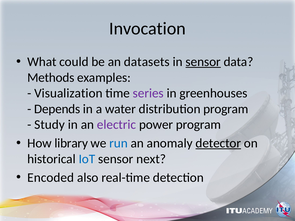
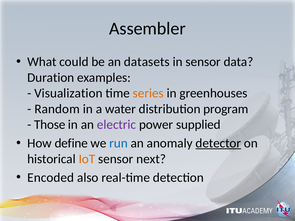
Invocation: Invocation -> Assembler (147, 29)
sensor underline: present -> none (203, 62)
Methods: Methods -> Duration (51, 78)
series colour: purple -> orange (148, 93)
Depends: Depends -> Random (57, 109)
Study: Study -> Those (50, 125)
power program: program -> supplied (198, 125)
library: library -> define (71, 143)
IoT colour: blue -> orange (87, 159)
